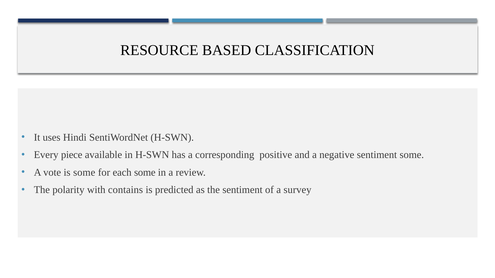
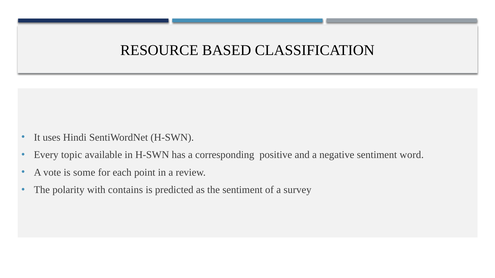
piece: piece -> topic (72, 155)
sentiment some: some -> word (412, 155)
each some: some -> point (145, 173)
